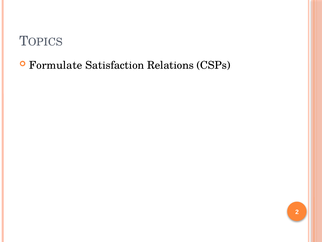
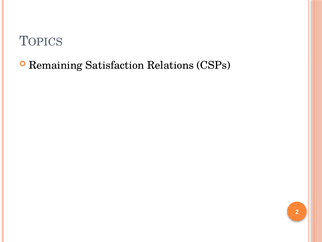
Formulate: Formulate -> Remaining (56, 65)
